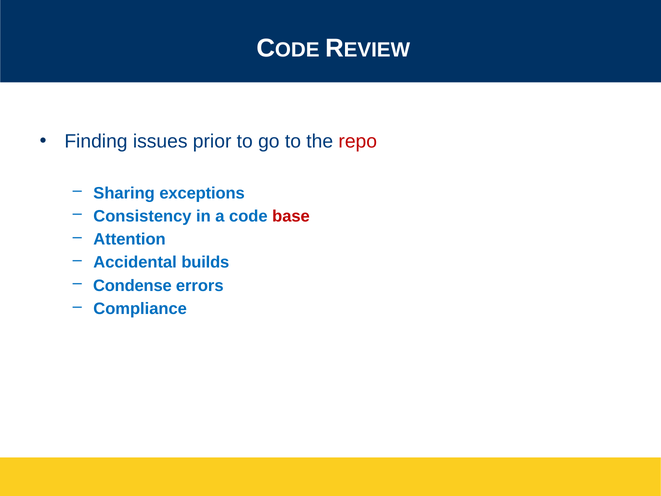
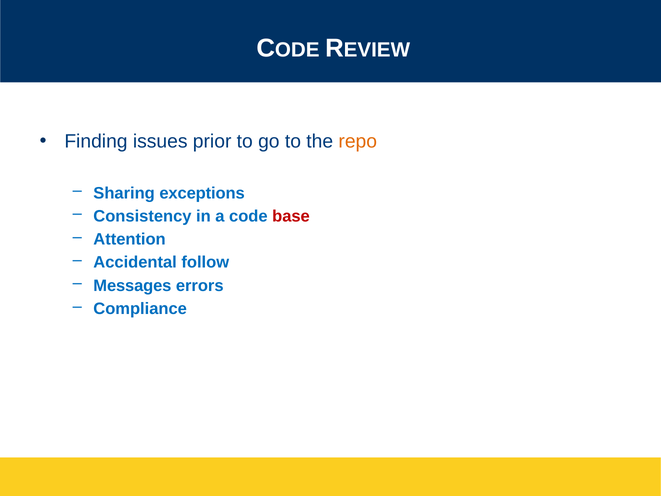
repo colour: red -> orange (358, 141)
builds: builds -> follow (205, 262)
Condense: Condense -> Messages (132, 286)
